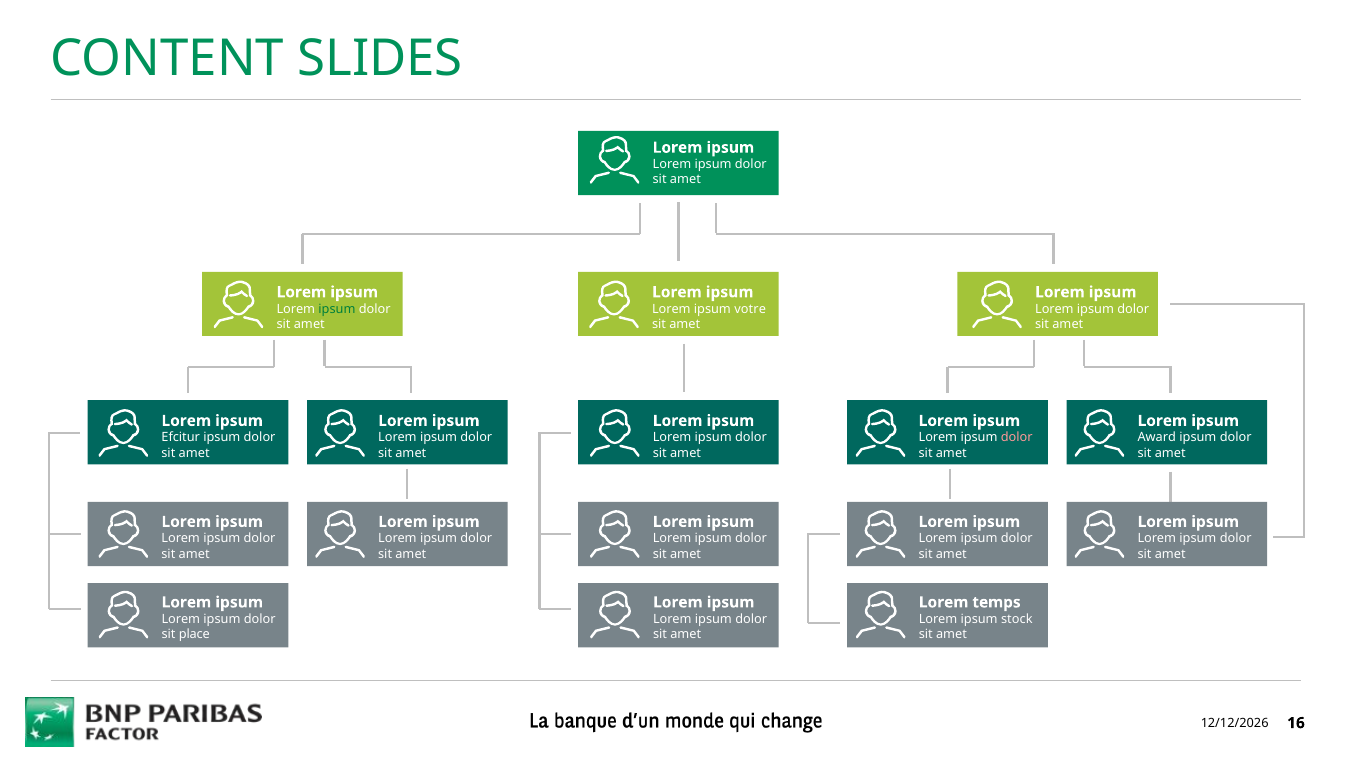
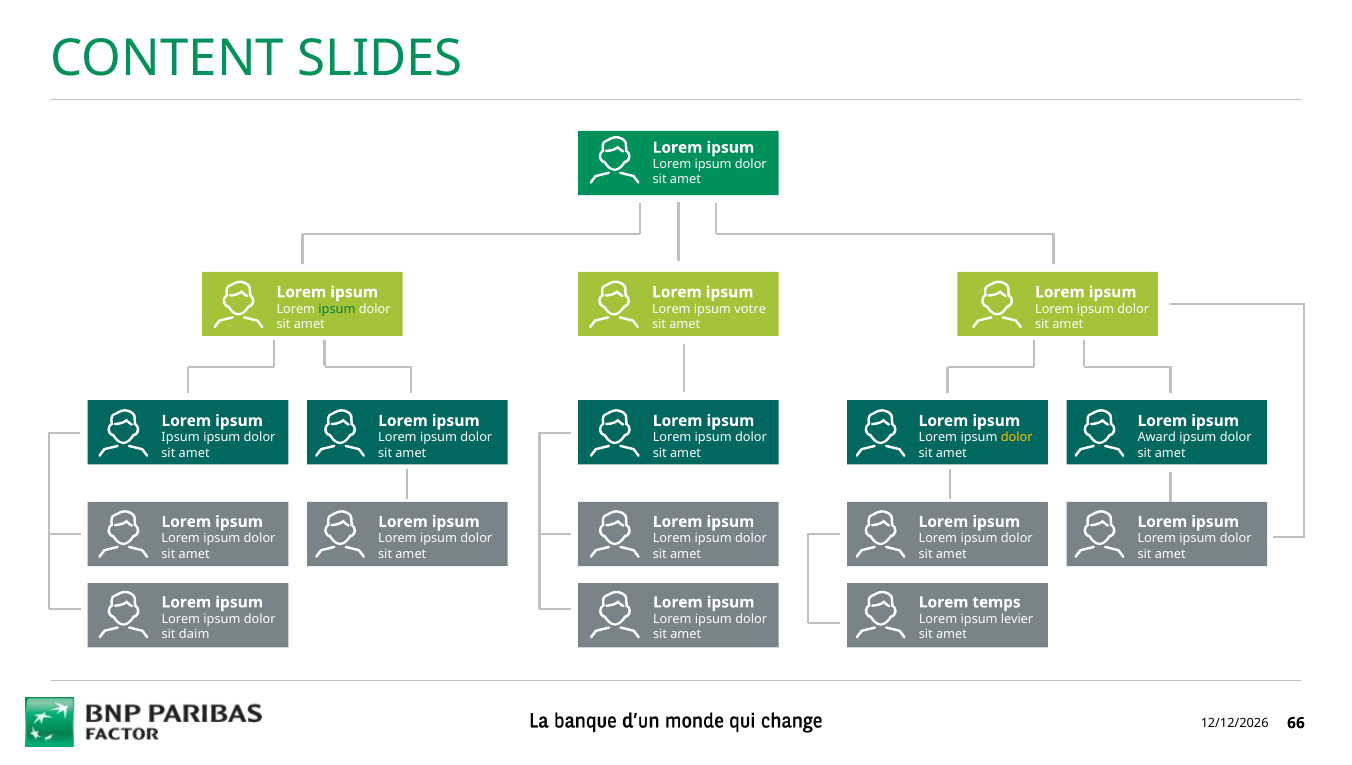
Efcitur: Efcitur -> Ipsum (181, 438)
dolor colour: pink -> yellow (1017, 438)
stock: stock -> levier (1017, 619)
place: place -> daim (194, 635)
16: 16 -> 66 (1296, 723)
